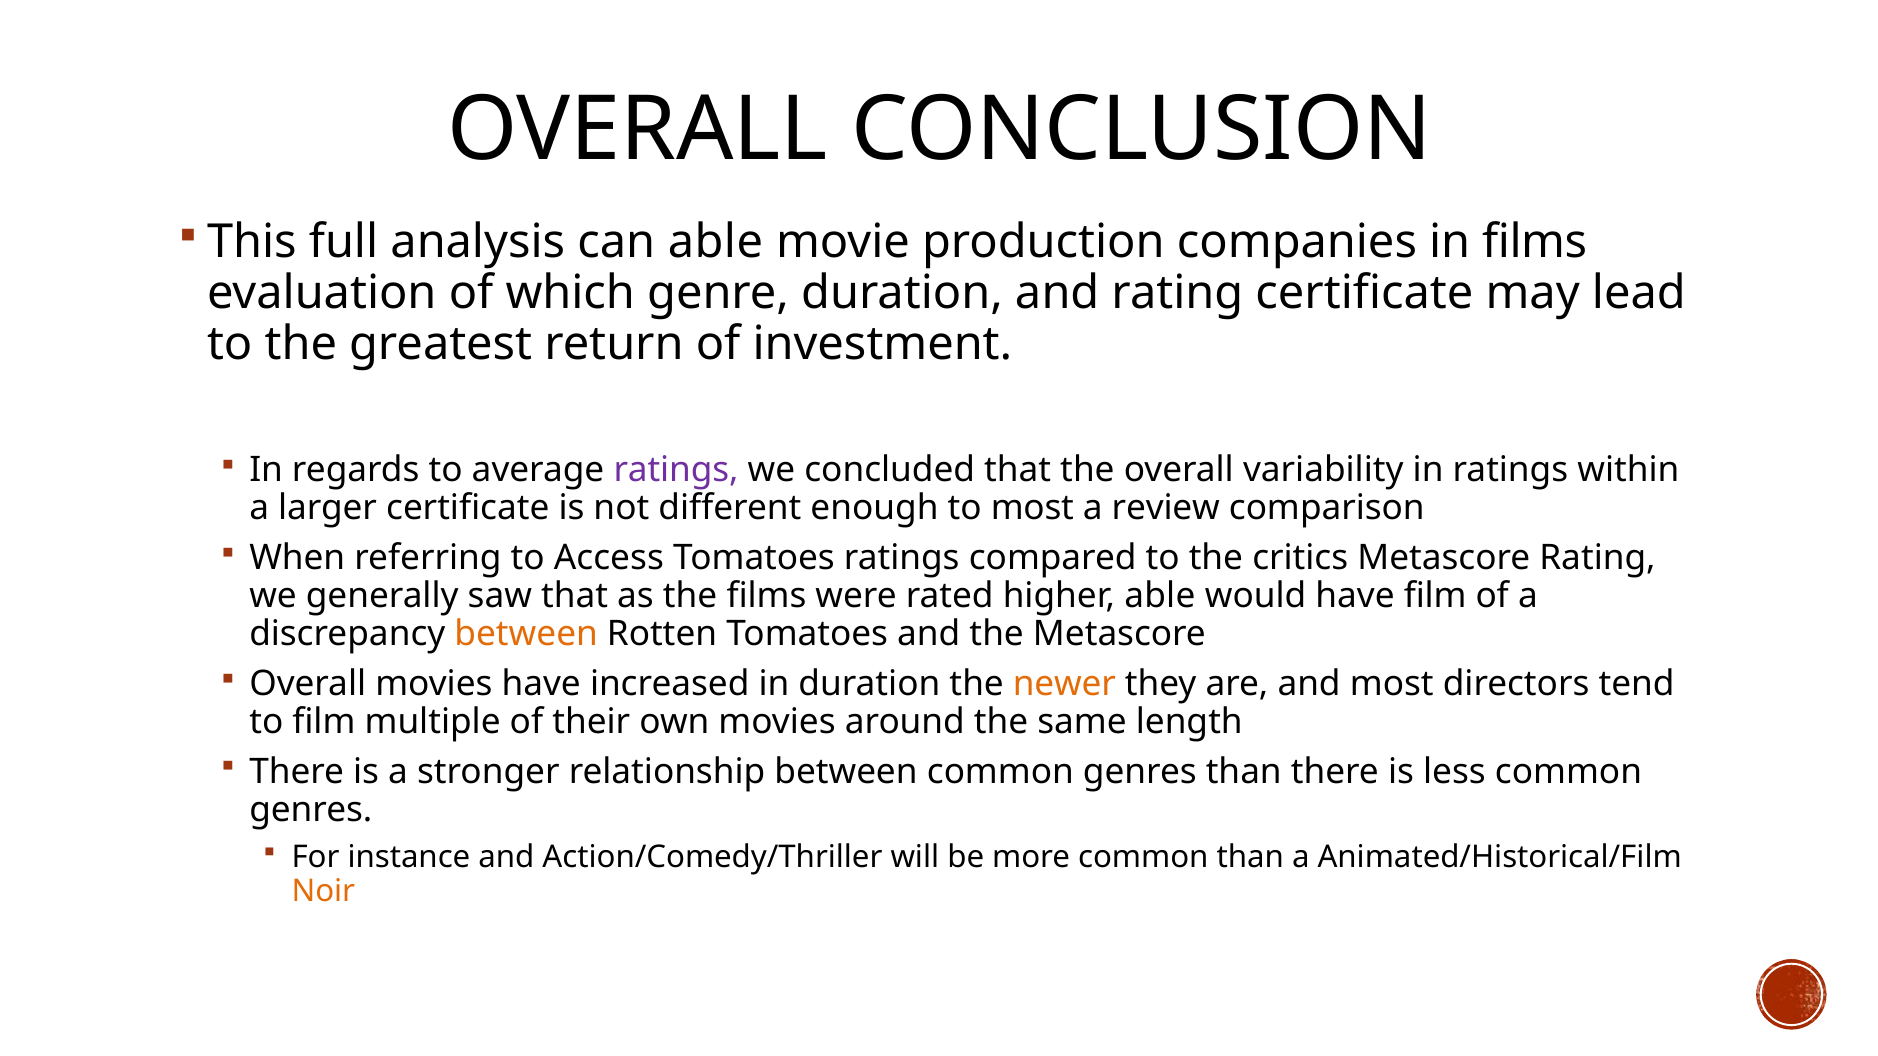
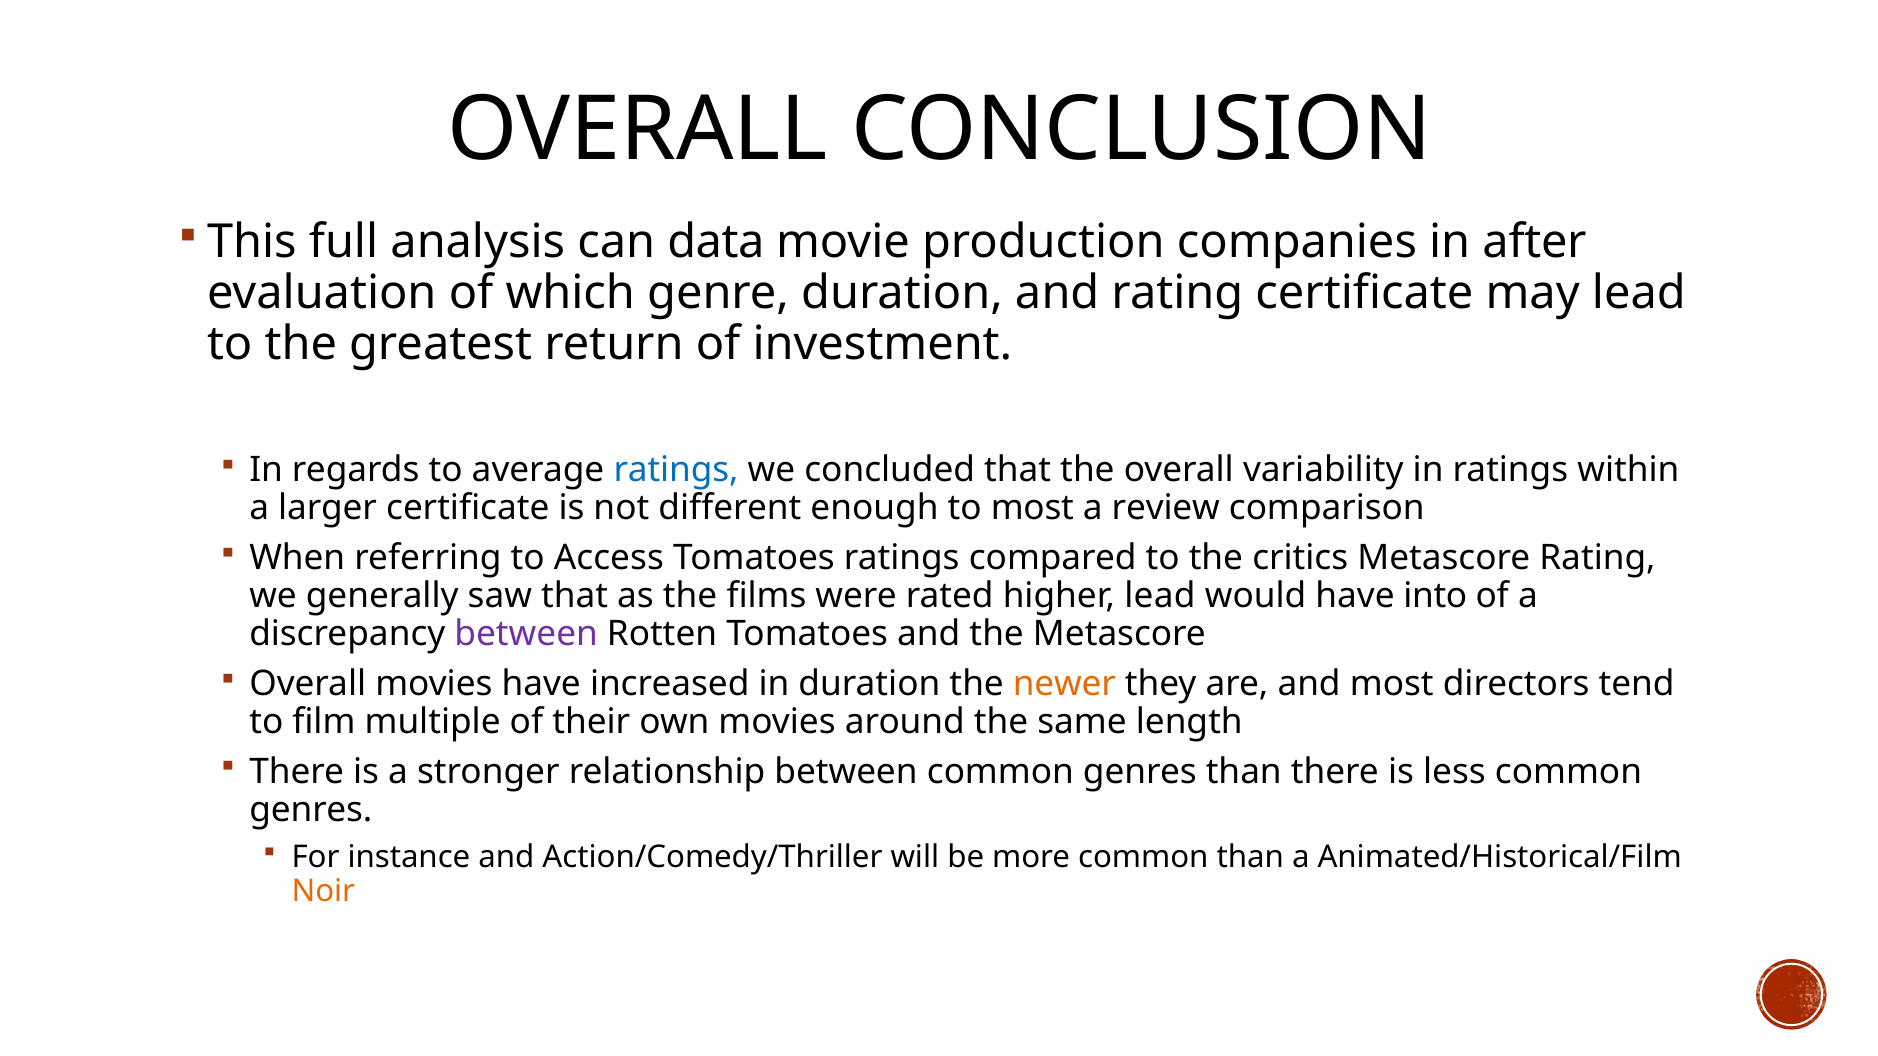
can able: able -> data (716, 243)
in films: films -> after (1535, 243)
ratings colour: purple -> blue (676, 470)
higher able: able -> lead (1160, 596)
have film: film -> into (1435, 596)
between colour: orange -> purple (526, 634)
